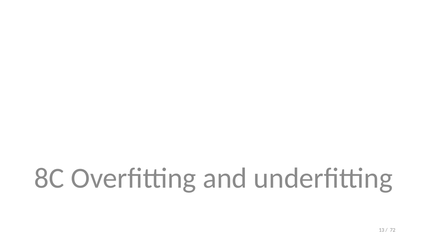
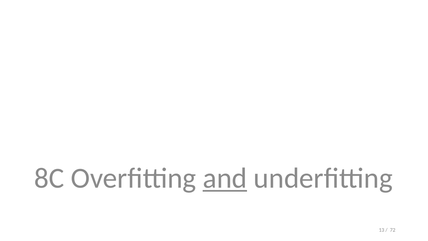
and underline: none -> present (225, 178)
